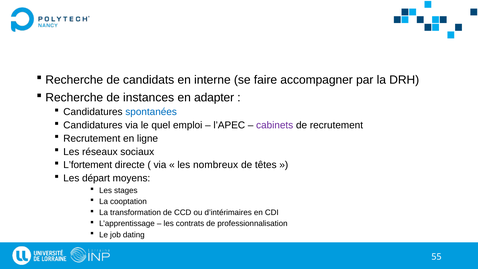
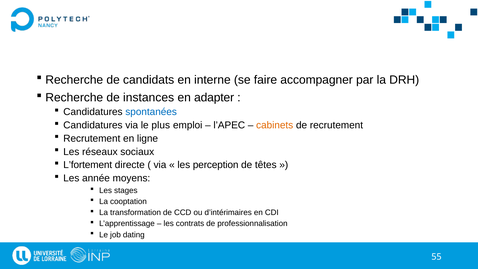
quel: quel -> plus (161, 125)
cabinets colour: purple -> orange (275, 125)
nombreux: nombreux -> perception (216, 165)
départ: départ -> année (96, 178)
